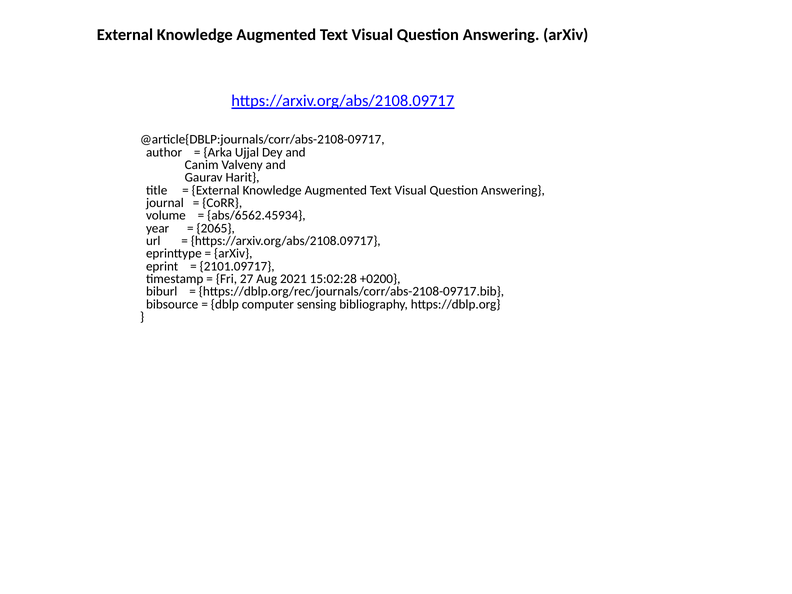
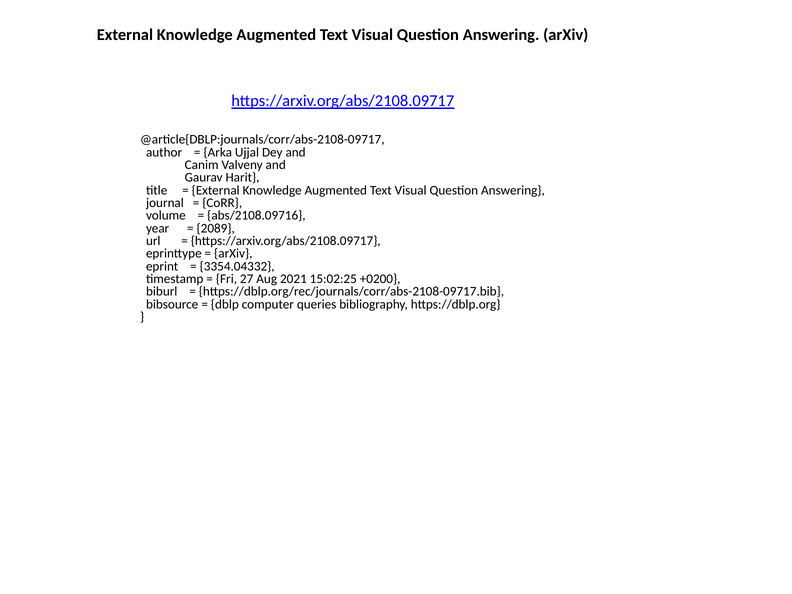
abs/6562.45934: abs/6562.45934 -> abs/2108.09716 (256, 216)
2065: 2065 -> 2089 (216, 228)
2101.09717: 2101.09717 -> 3354.04332 (237, 266)
15:02:28: 15:02:28 -> 15:02:25 (333, 279)
sensing: sensing -> queries (317, 304)
